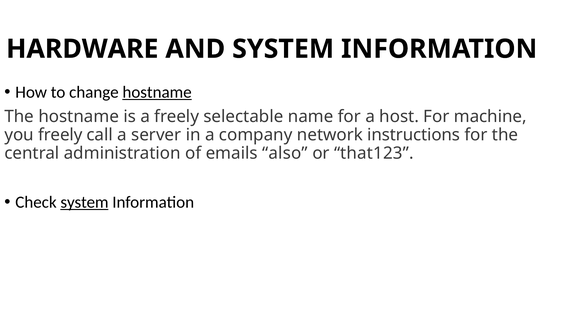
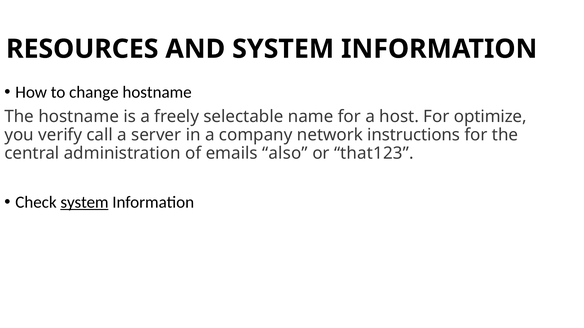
HARDWARE: HARDWARE -> RESOURCES (82, 49)
hostname underline: present -> none (157, 92)
machine: machine -> optimize (490, 117)
you freely: freely -> verify (60, 135)
